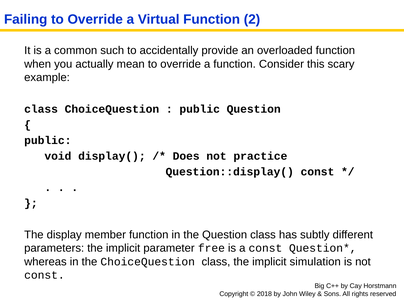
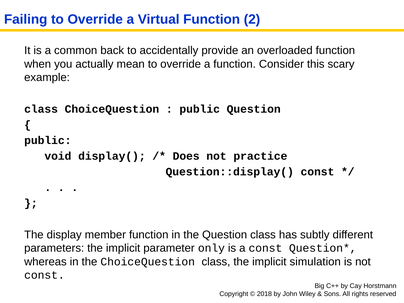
such: such -> back (112, 51)
free: free -> only (211, 248)
